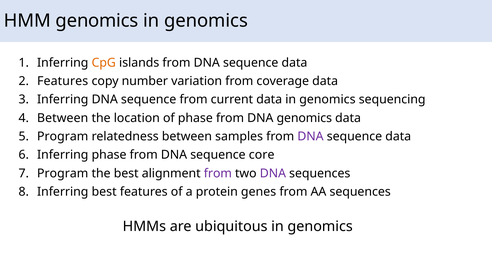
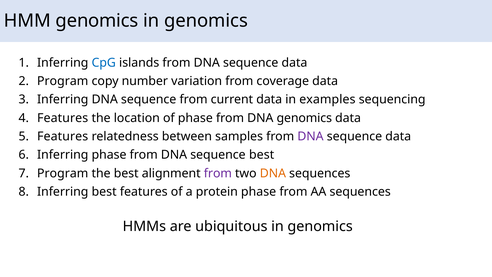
CpG colour: orange -> blue (104, 63)
Features: Features -> Program (63, 81)
data in genomics: genomics -> examples (327, 100)
Between: Between -> Features (63, 118)
Program: Program -> Features (63, 136)
sequence core: core -> best (262, 155)
DNA colour: purple -> orange (273, 173)
protein genes: genes -> phase (259, 192)
